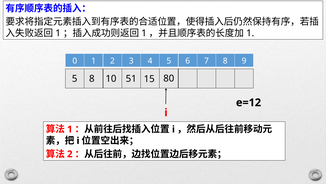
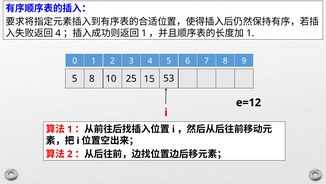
1: 1 -> 4 (58, 33)
51: 51 -> 25 (131, 78)
80: 80 -> 53 (169, 78)
